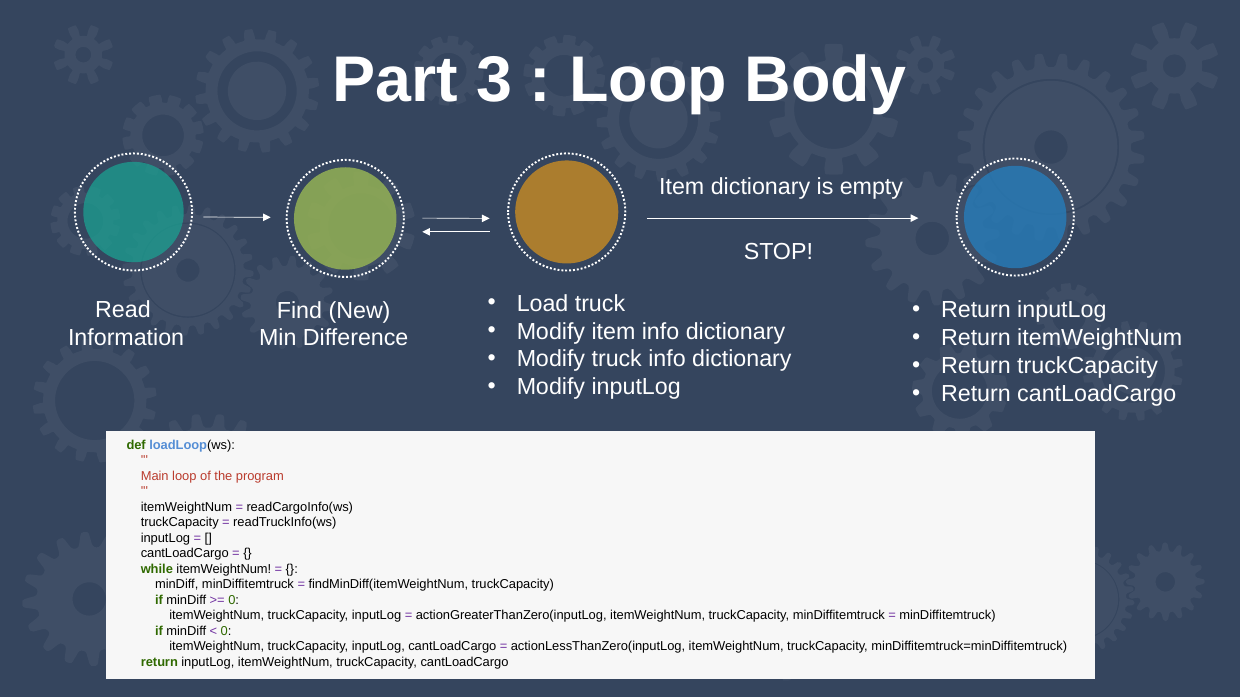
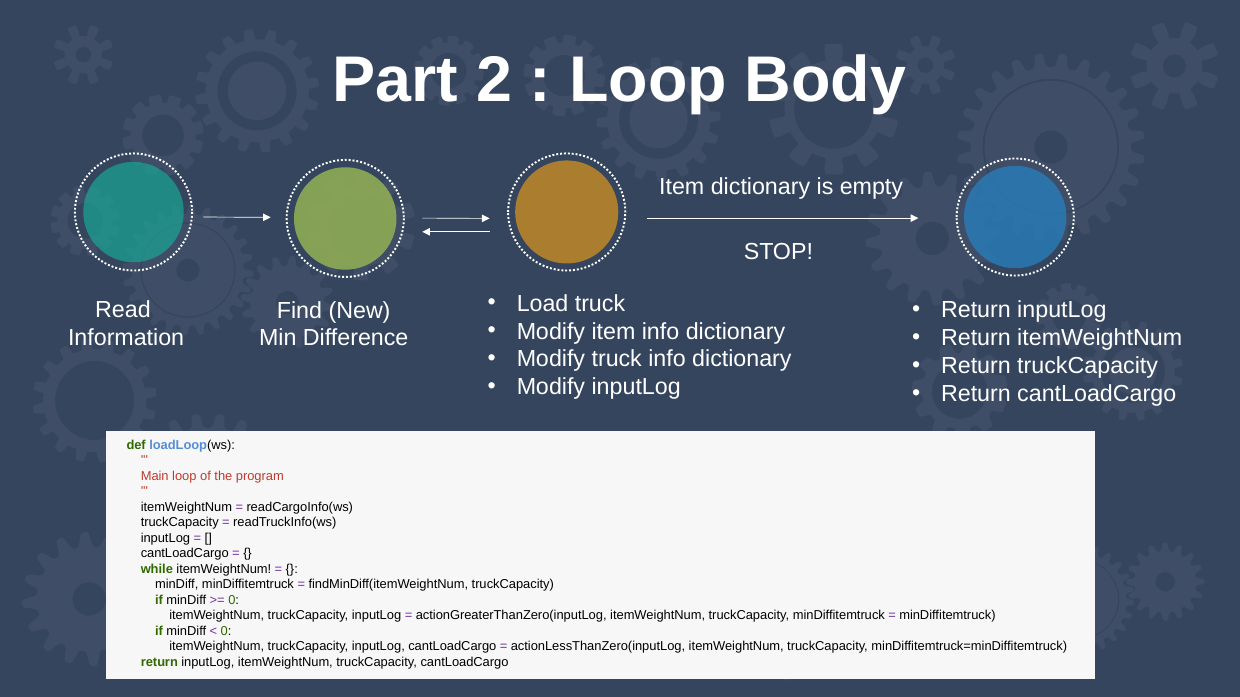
3: 3 -> 2 (494, 81)
